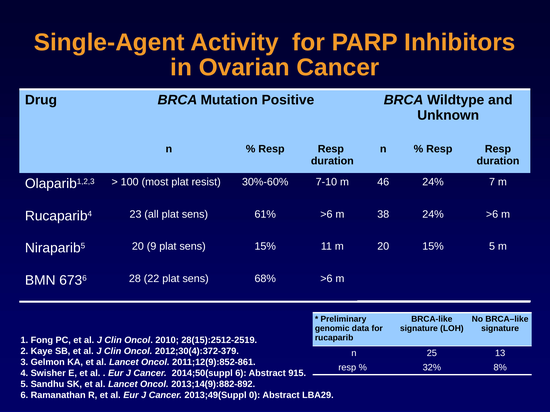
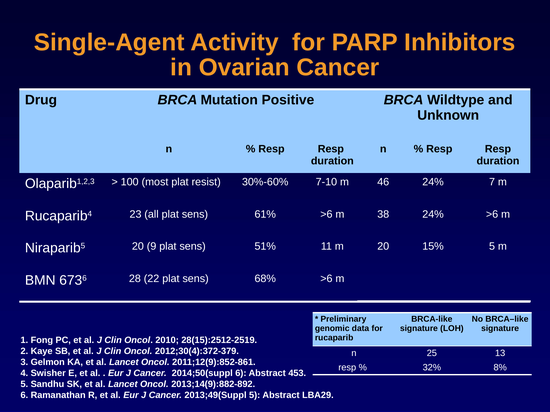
sens 15%: 15% -> 51% (265, 247)
915: 915 -> 453 (297, 374)
2013;49(Suppl 0: 0 -> 5 (255, 396)
